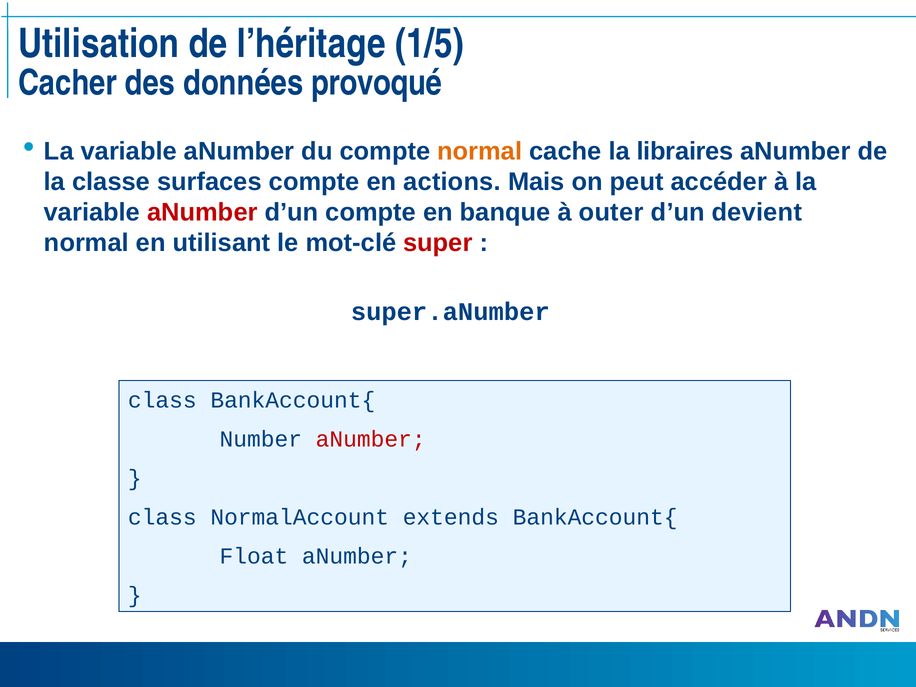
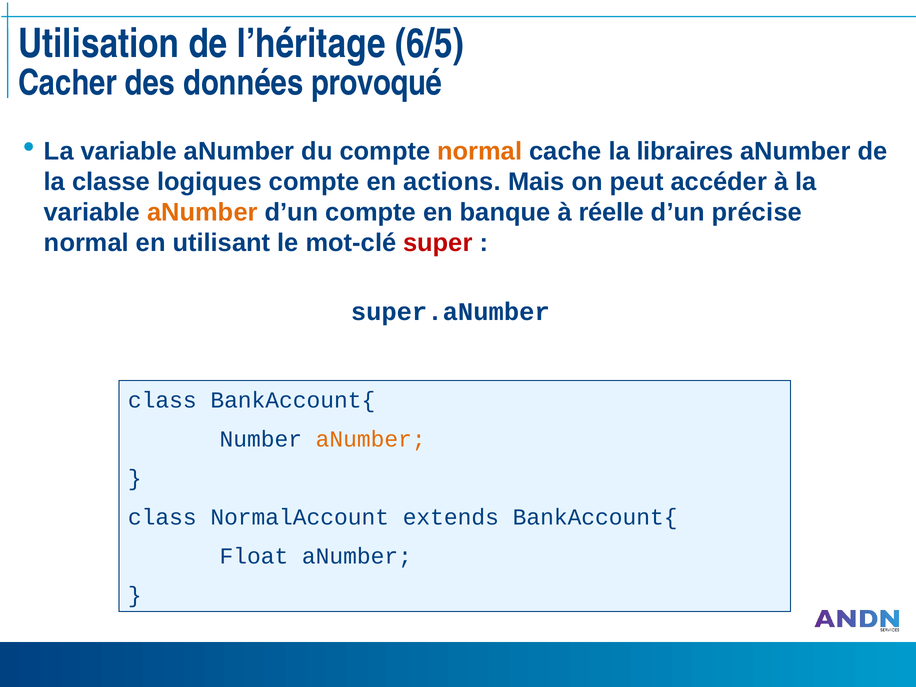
1/5: 1/5 -> 6/5 (429, 44)
surfaces: surfaces -> logiques (209, 182)
aNumber colour: red -> orange (202, 212)
outer: outer -> réelle (611, 212)
devient: devient -> précise (757, 212)
aNumber colour: red -> orange (371, 439)
